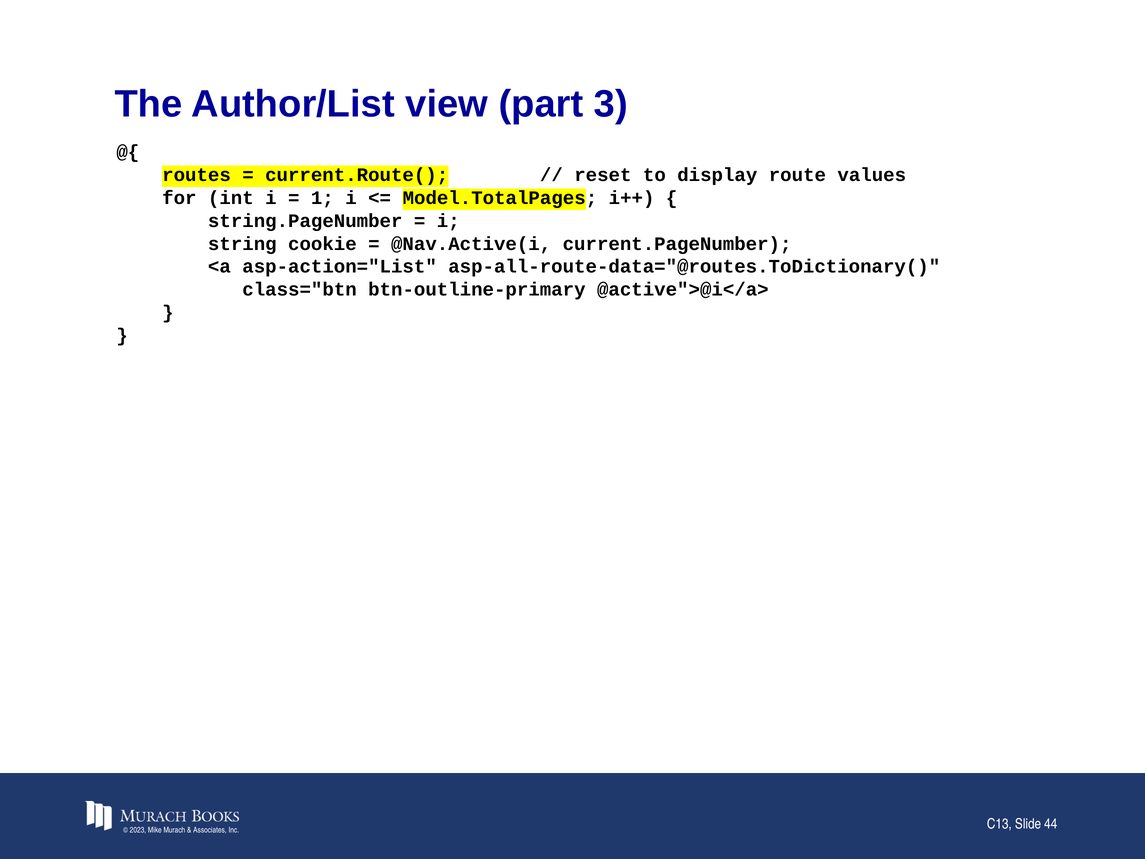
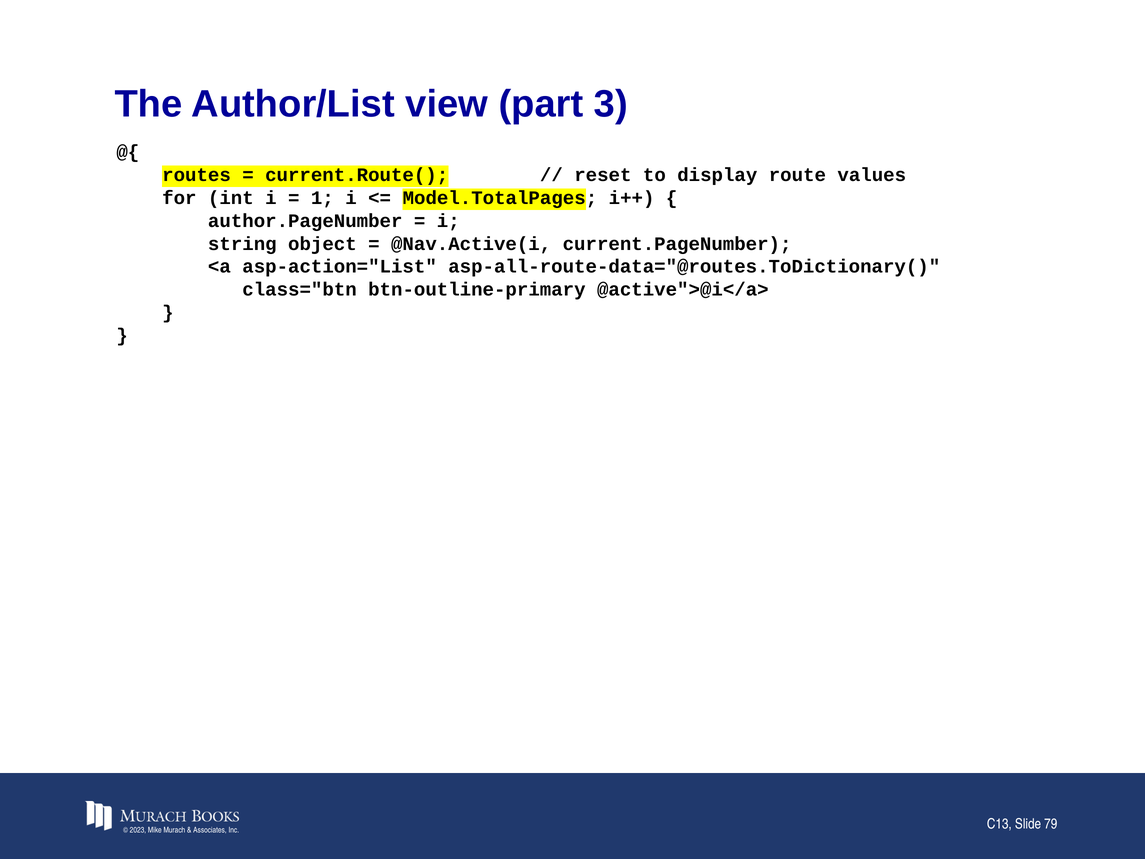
string.PageNumber: string.PageNumber -> author.PageNumber (305, 221)
cookie: cookie -> object (322, 244)
44: 44 -> 79 (1051, 824)
